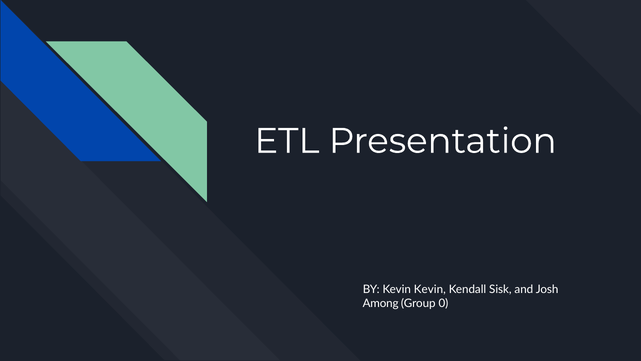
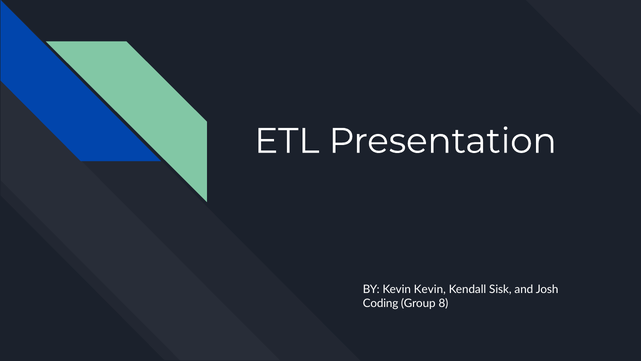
Among: Among -> Coding (381, 303)
0: 0 -> 8 (443, 303)
